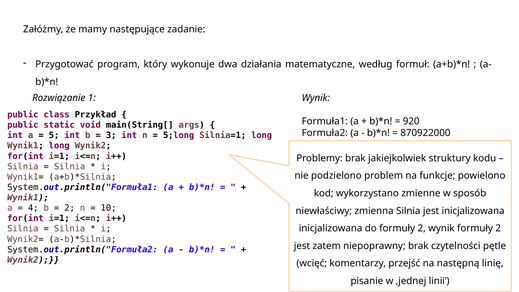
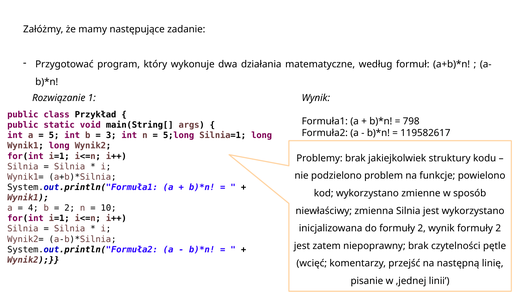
920: 920 -> 798 (411, 121)
870922000: 870922000 -> 119582617 (425, 133)
jest inicjalizowana: inicjalizowana -> wykorzystano (473, 211)
